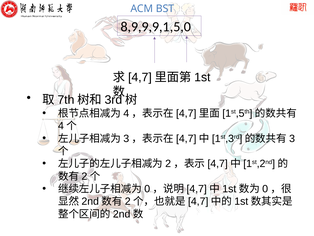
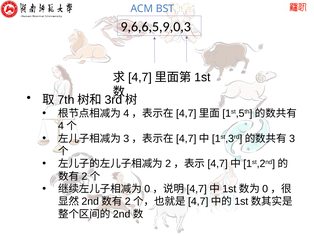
8,9,9,9,1,5,0: 8,9,9,9,1,5,0 -> 9,6,6,5,9,0,3 (156, 27)
